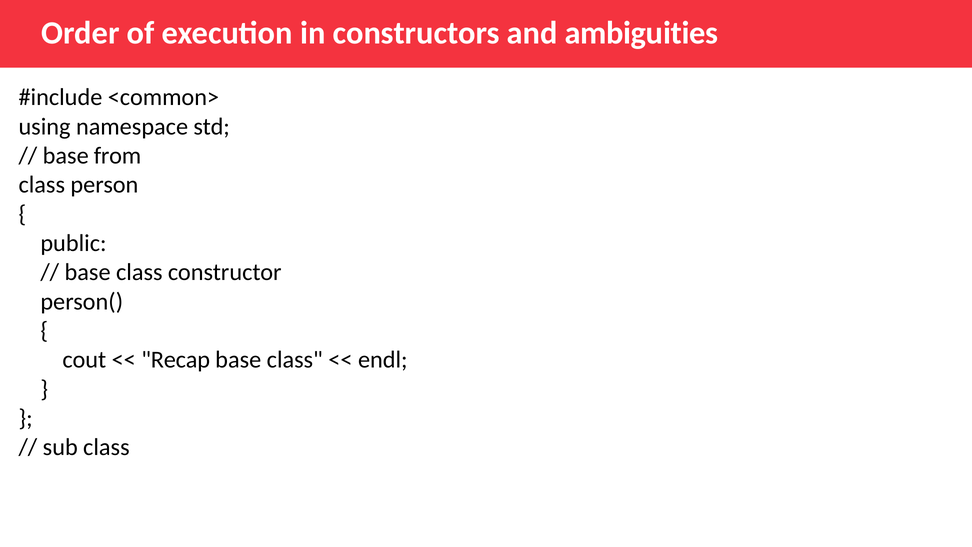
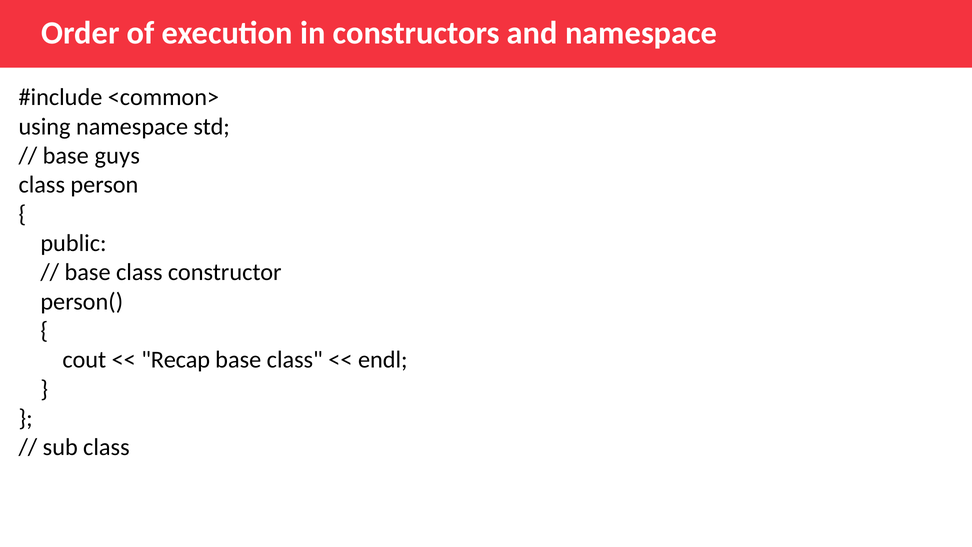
and ambiguities: ambiguities -> namespace (641, 33)
from: from -> guys (117, 156)
